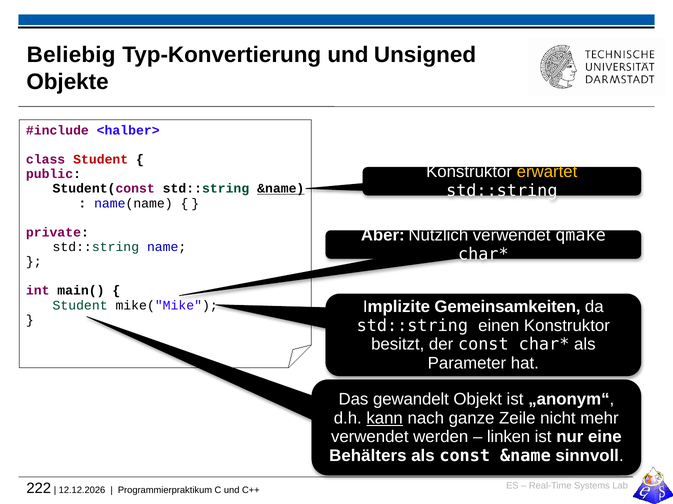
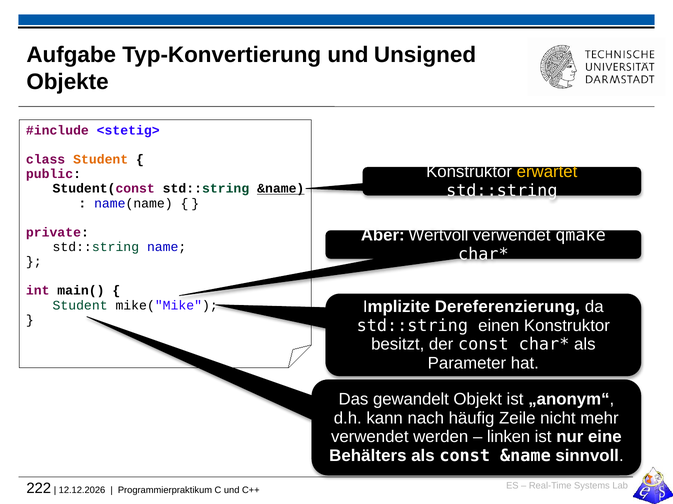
Beliebig: Beliebig -> Aufgabe (71, 55)
<halber>: <halber> -> <stetig> (128, 131)
Student colour: red -> orange (101, 160)
Nützlich: Nützlich -> Wertvoll (438, 236)
Gemeinsamkeiten: Gemeinsamkeiten -> Dereferenzierung (507, 307)
kann underline: present -> none (385, 419)
ganze: ganze -> häufig (472, 419)
